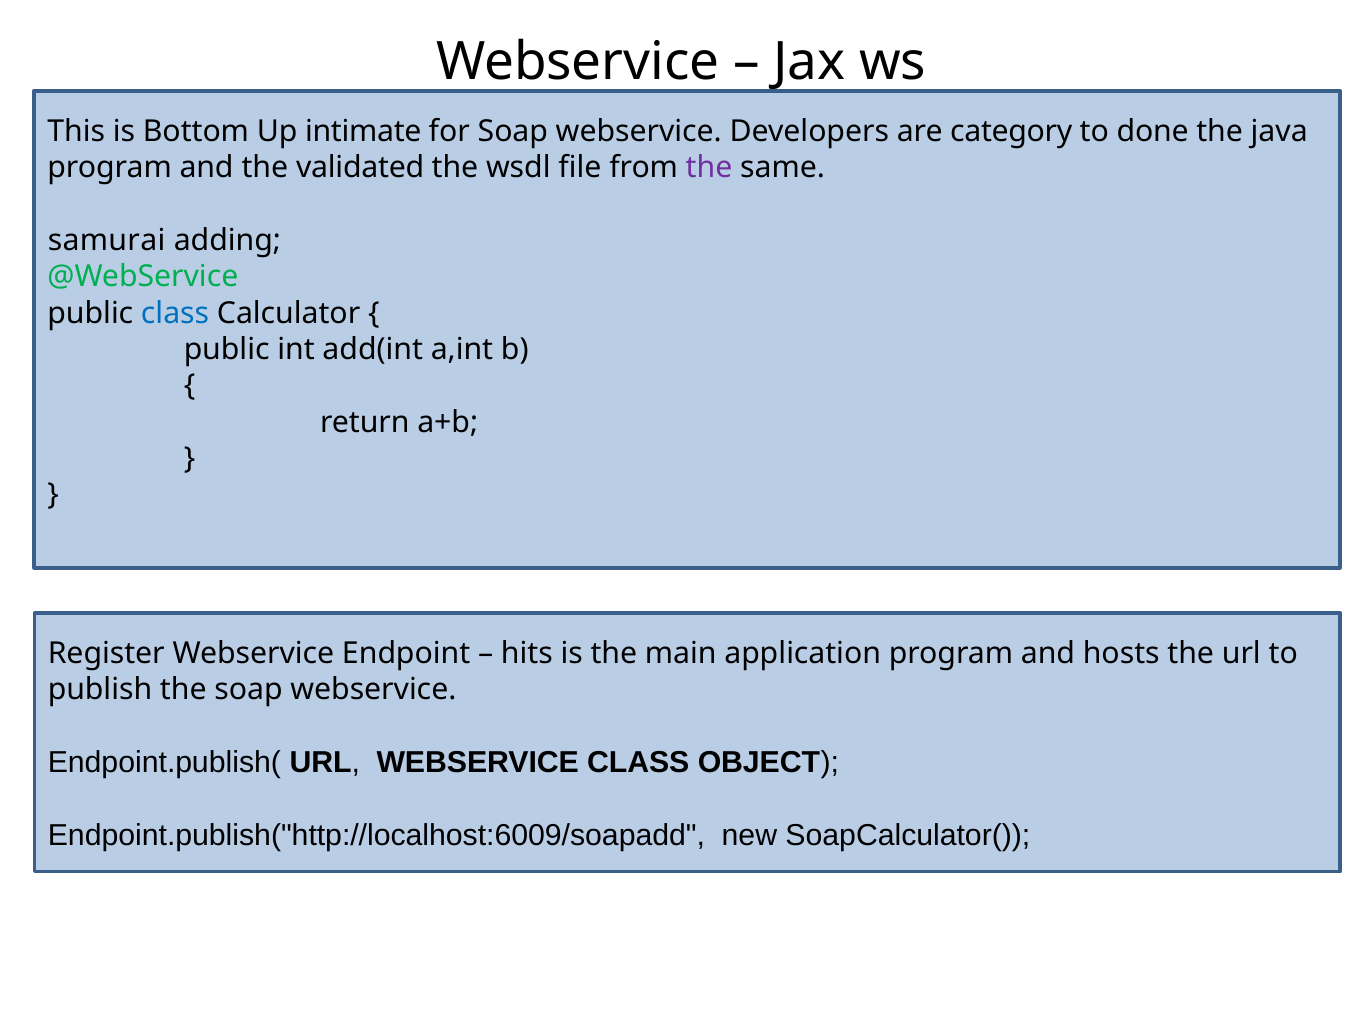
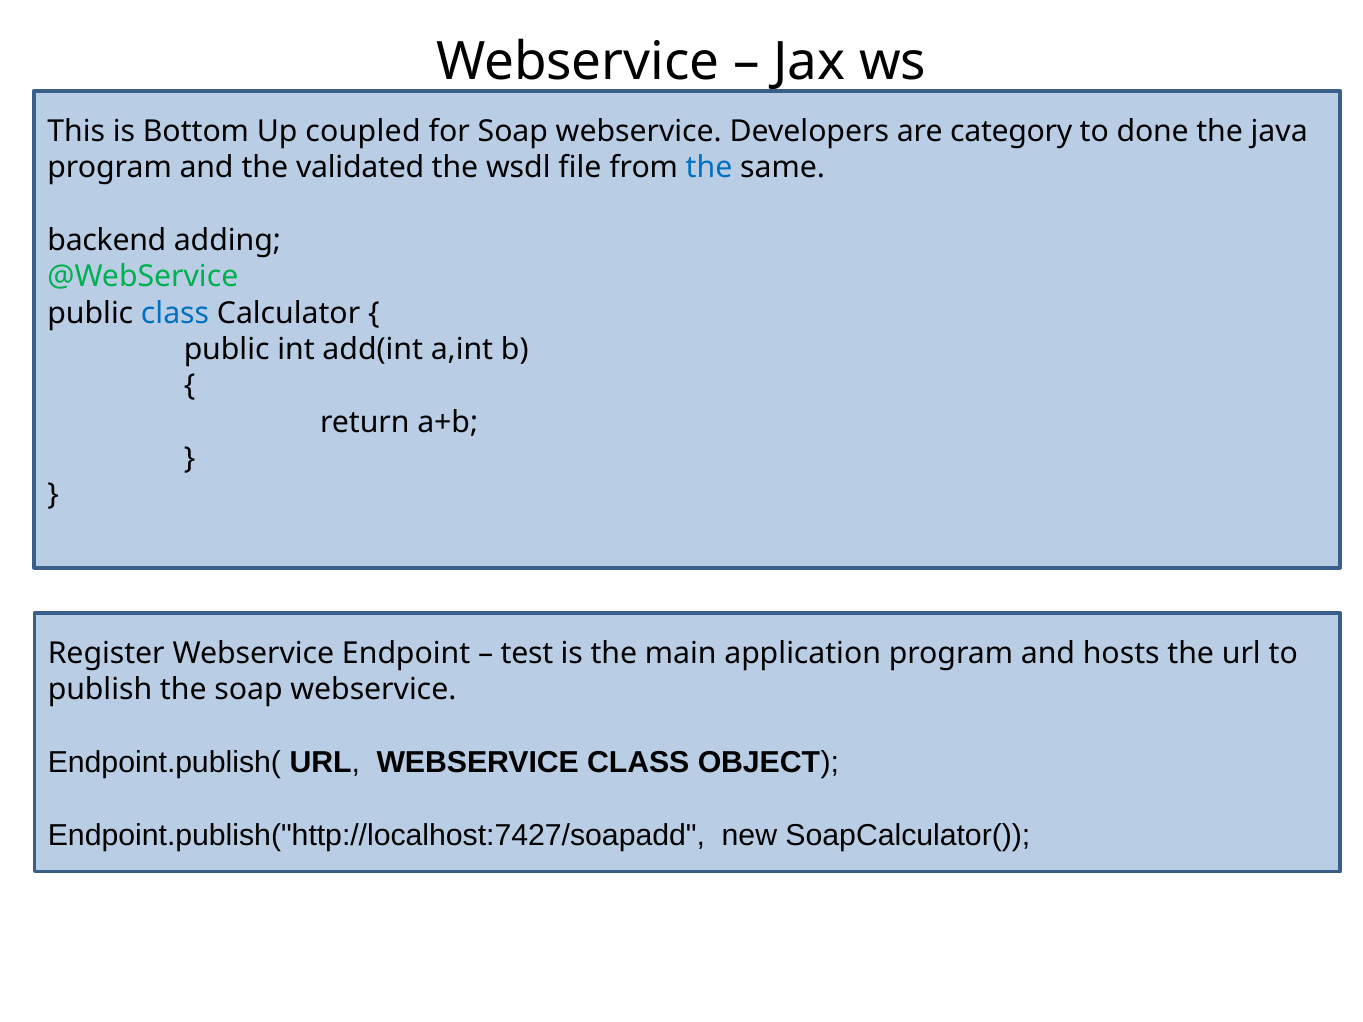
intimate: intimate -> coupled (363, 132)
the colour: purple -> blue (709, 168)
samurai: samurai -> backend (107, 241)
hits: hits -> test (527, 654)
Endpoint.publish("http://localhost:6009/soapadd: Endpoint.publish("http://localhost:6009/soapadd -> Endpoint.publish("http://localhost:7427/soapadd (376, 835)
